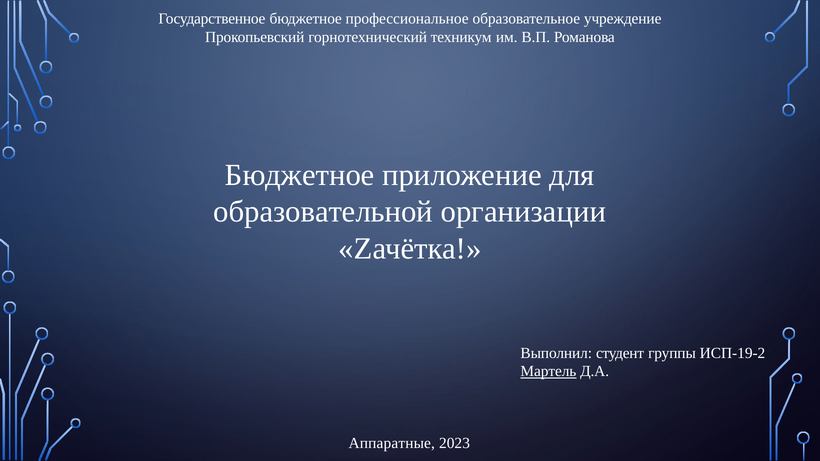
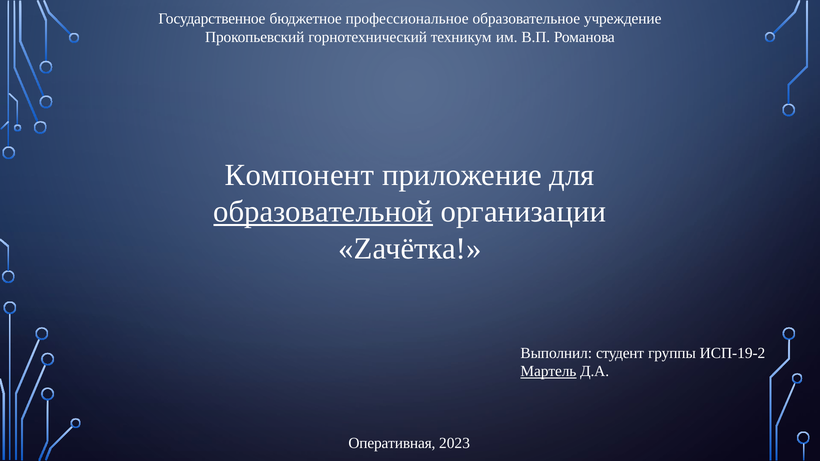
Бюджетное: Бюджетное -> Компонент (300, 175)
образовательной underline: none -> present (323, 212)
Аппаратные: Аппаратные -> Оперативная (392, 444)
